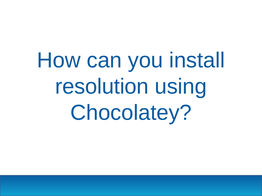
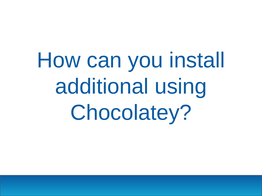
resolution: resolution -> additional (102, 87)
